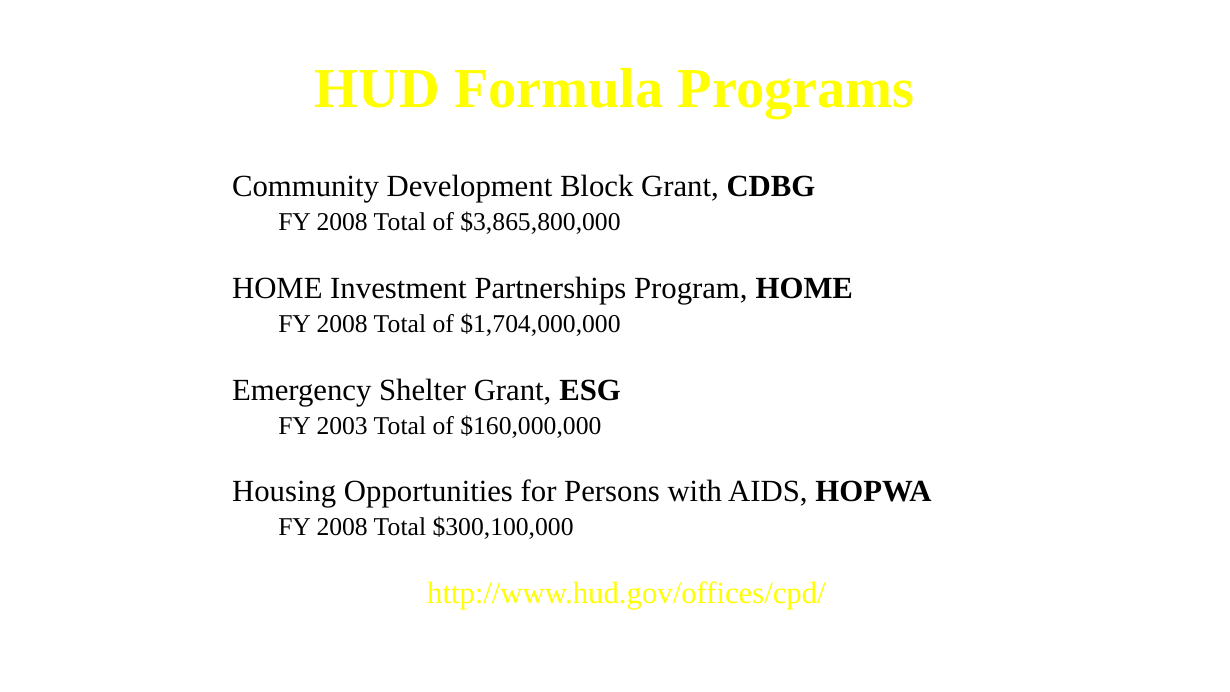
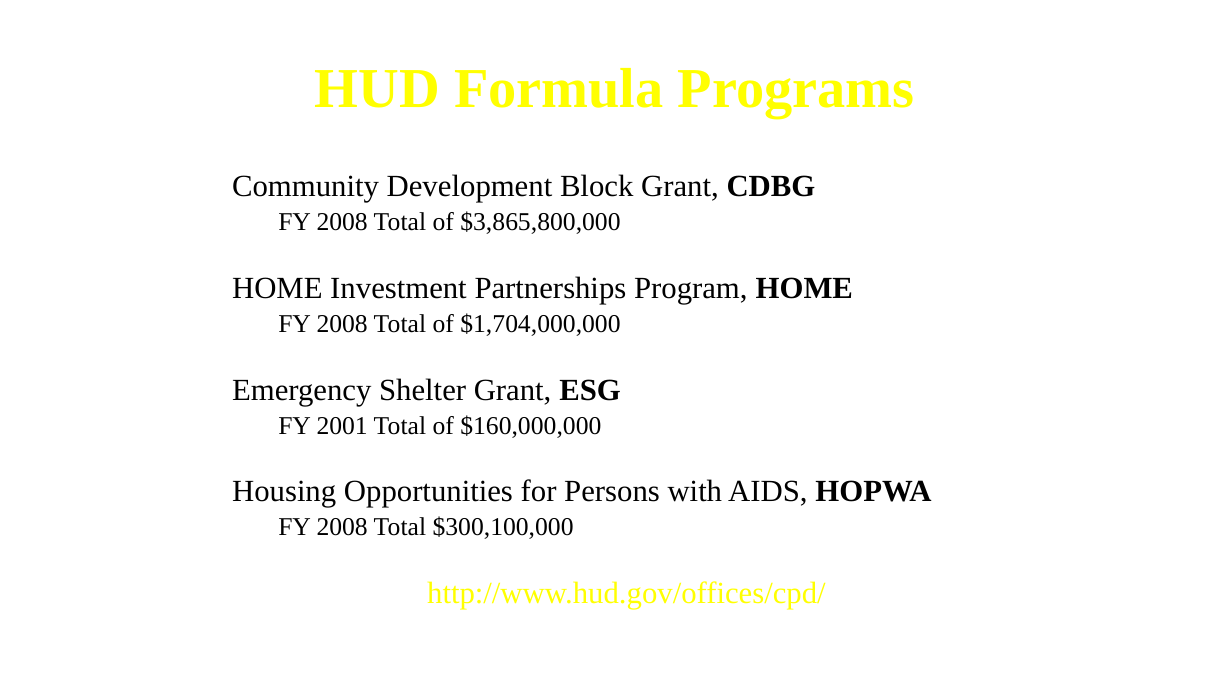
2003: 2003 -> 2001 (342, 425)
